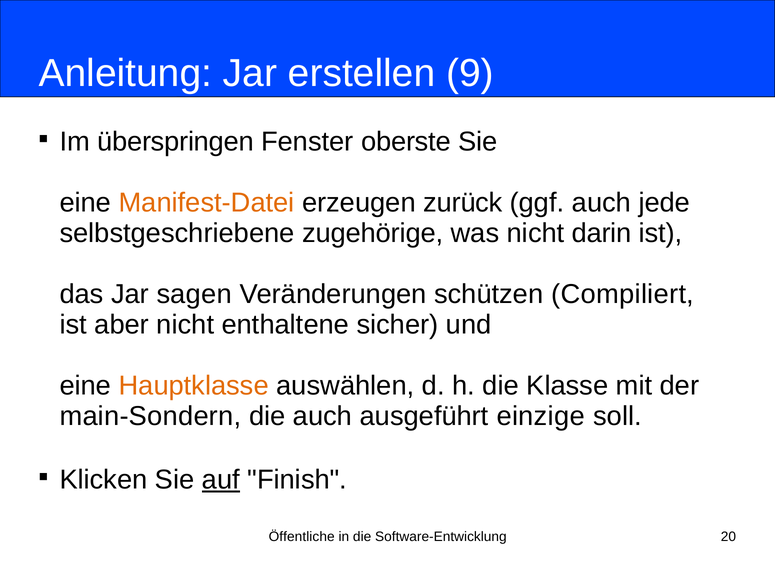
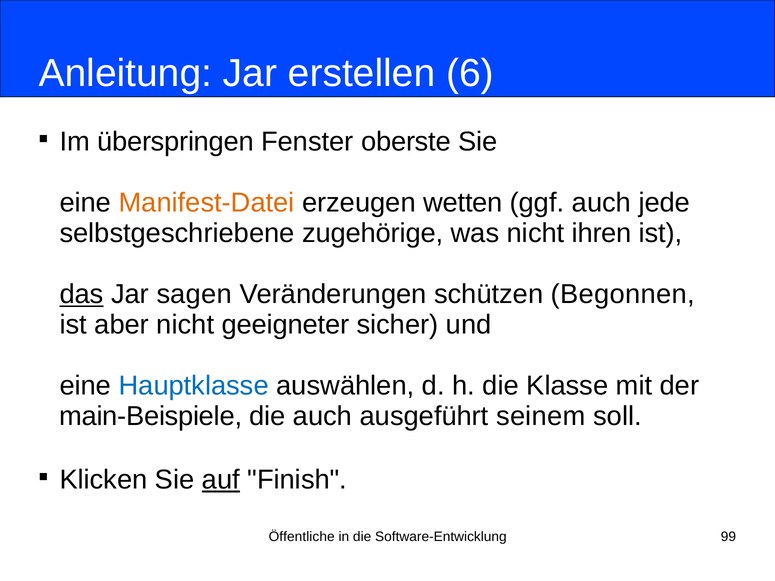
9: 9 -> 6 (470, 73)
zurück: zurück -> wetten (463, 203)
darin: darin -> ihren (602, 233)
das underline: none -> present (82, 294)
Compiliert: Compiliert -> Begonnen (623, 294)
enthaltene: enthaltene -> geeigneter (285, 325)
Hauptklasse colour: orange -> blue (194, 386)
main-Sondern: main-Sondern -> main-Beispiele (151, 417)
einzige: einzige -> seinem (541, 417)
20: 20 -> 99 (728, 537)
